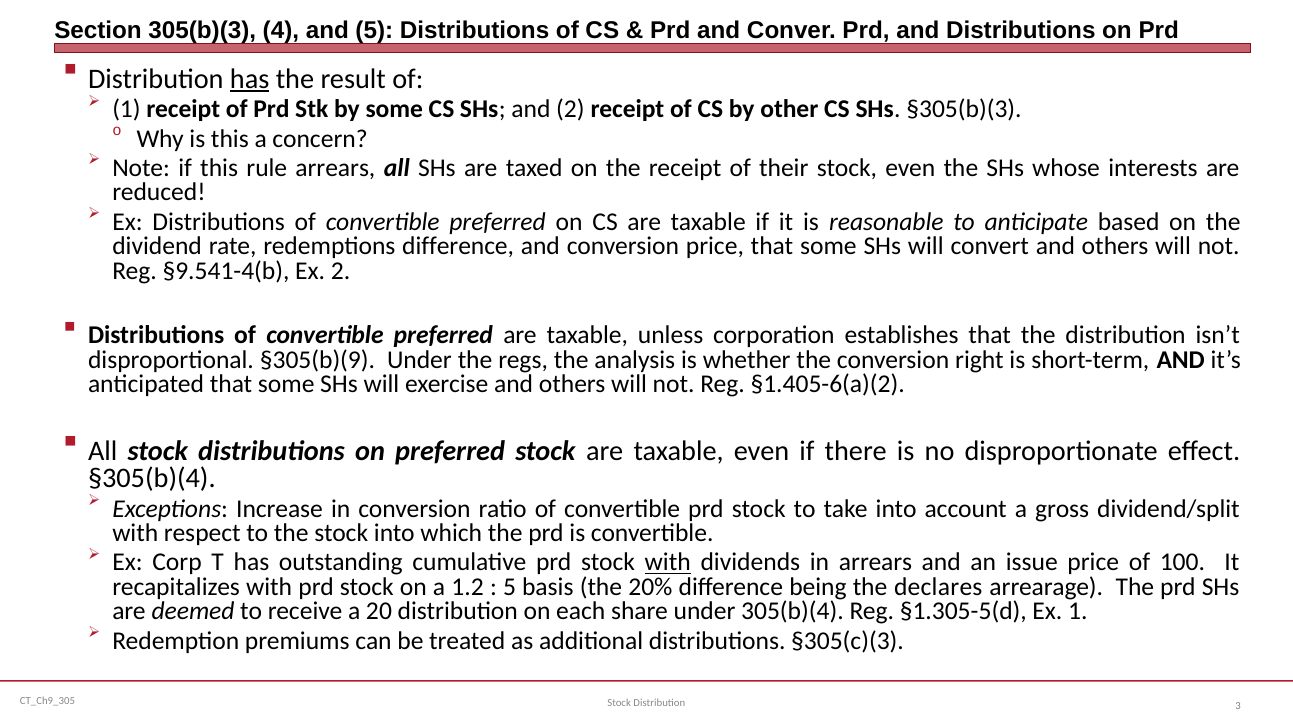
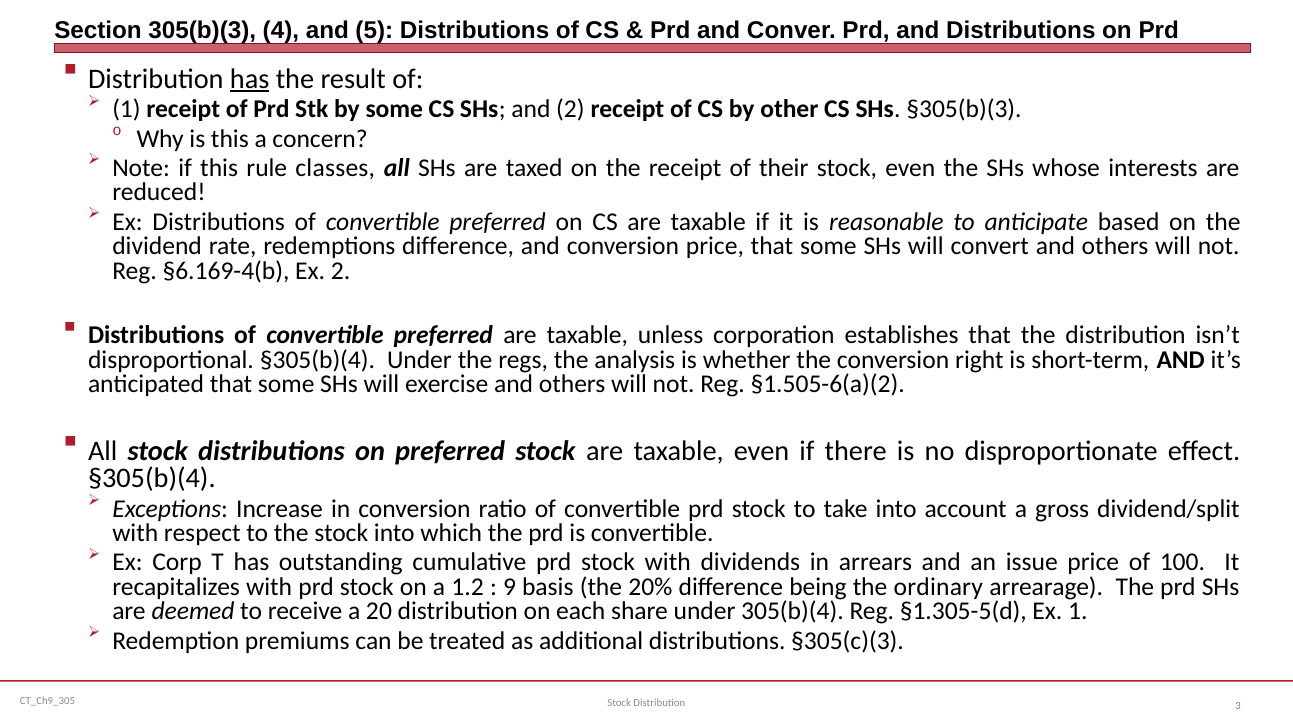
rule arrears: arrears -> classes (335, 168)
§9.541-4(b: §9.541-4(b -> §6.169-4(b (226, 271)
disproportional §305(b)(9: §305(b)(9 -> §305(b)(4 (317, 360)
§1.405-6(a)(2: §1.405-6(a)(2 -> §1.505-6(a)(2 (828, 385)
with underline: present -> none (668, 563)
5: 5 -> 9 (510, 587)
declares: declares -> ordinary (938, 587)
